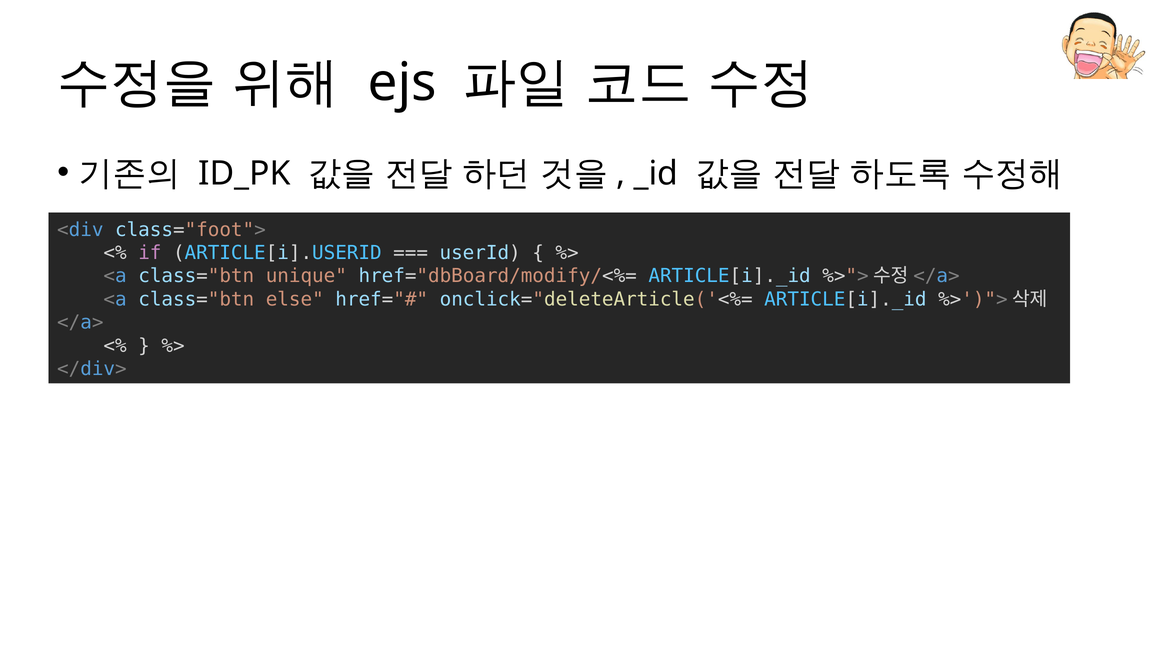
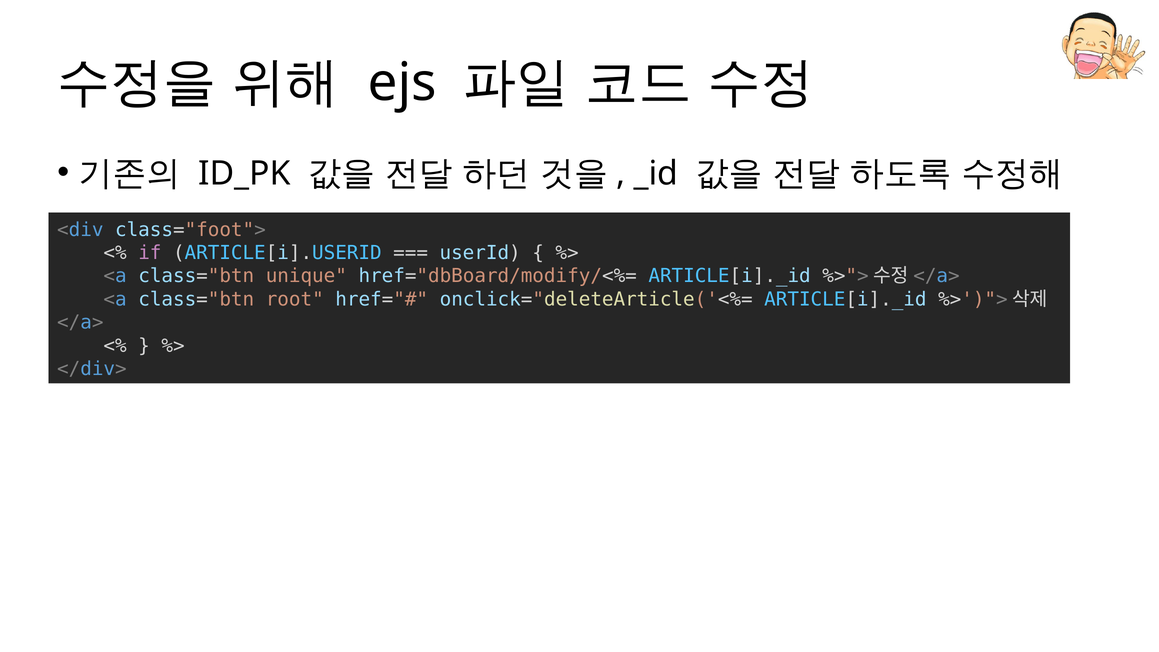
else: else -> root (295, 299)
